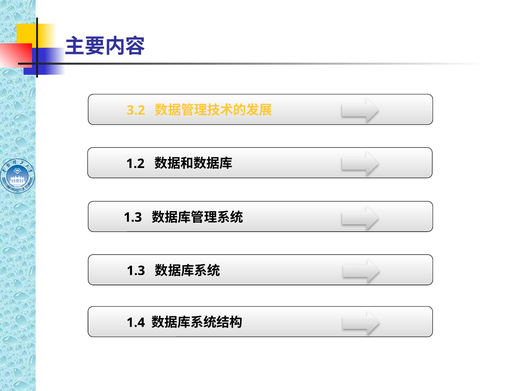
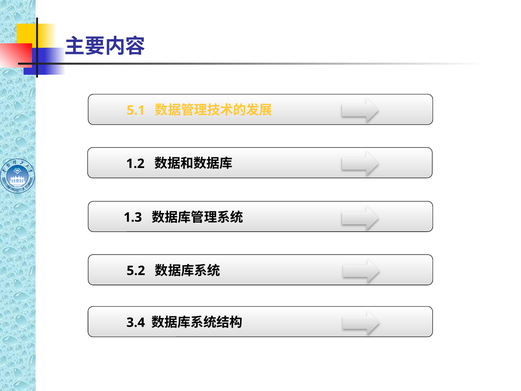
3.2: 3.2 -> 5.1 (136, 110)
1.3: 1.3 -> 5.2 (136, 271)
1.4: 1.4 -> 3.4 (136, 322)
